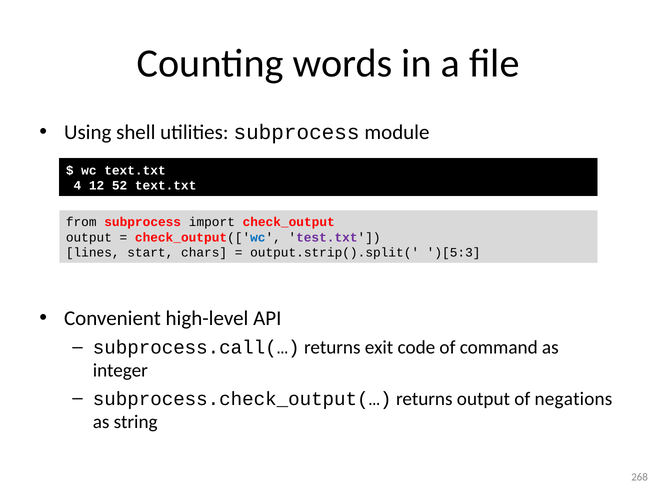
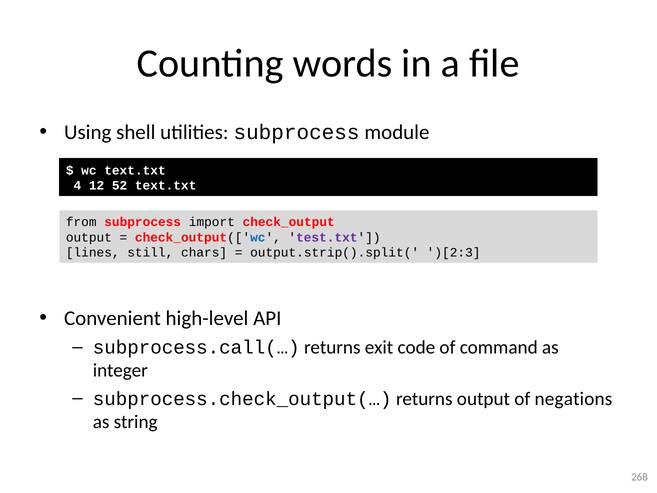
start: start -> still (150, 253)
)[5:3: )[5:3 -> )[2:3 (454, 253)
